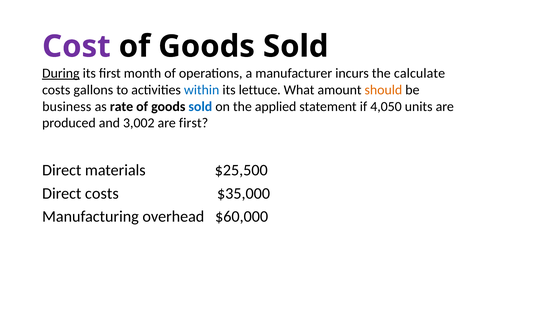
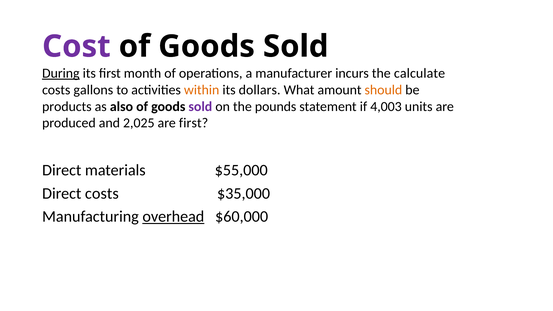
within colour: blue -> orange (202, 90)
lettuce: lettuce -> dollars (260, 90)
business: business -> products (67, 106)
rate: rate -> also (121, 106)
sold colour: blue -> purple (200, 106)
applied: applied -> pounds (276, 106)
4,050: 4,050 -> 4,003 (386, 106)
3,002: 3,002 -> 2,025 (139, 123)
$25,500: $25,500 -> $55,000 (241, 170)
overhead underline: none -> present (173, 217)
